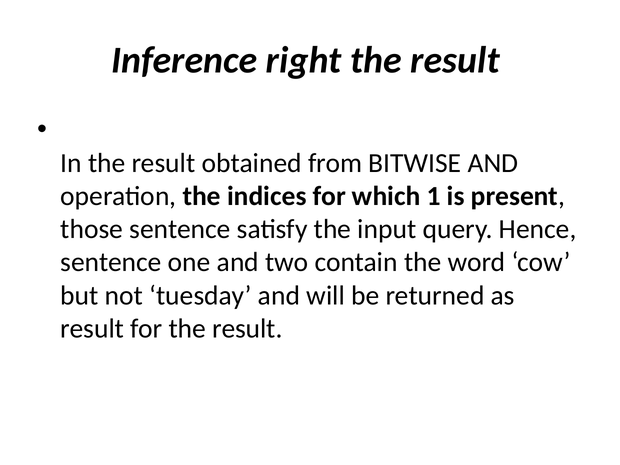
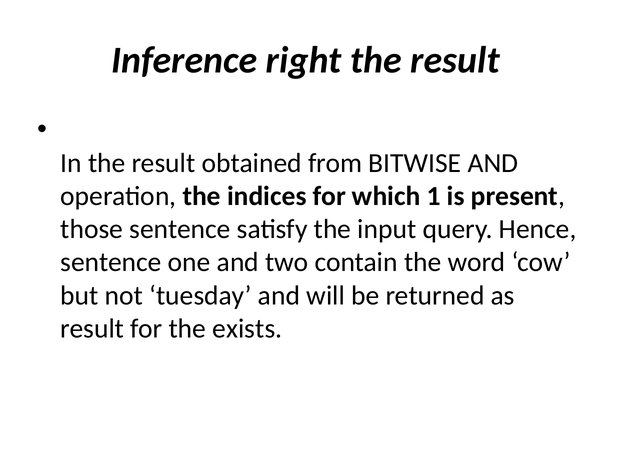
for the result: result -> exists (247, 329)
